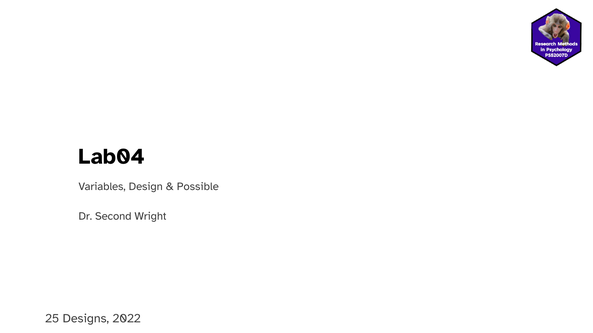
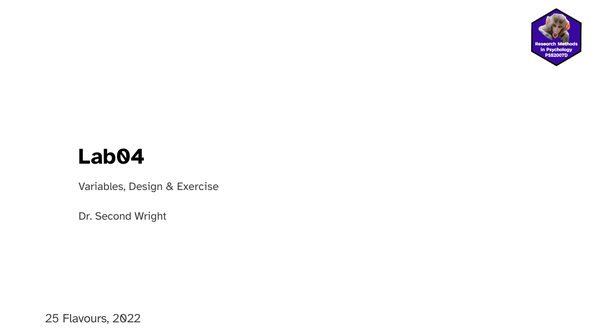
Possible: Possible -> Exercise (198, 187)
Designs: Designs -> Flavours (86, 319)
